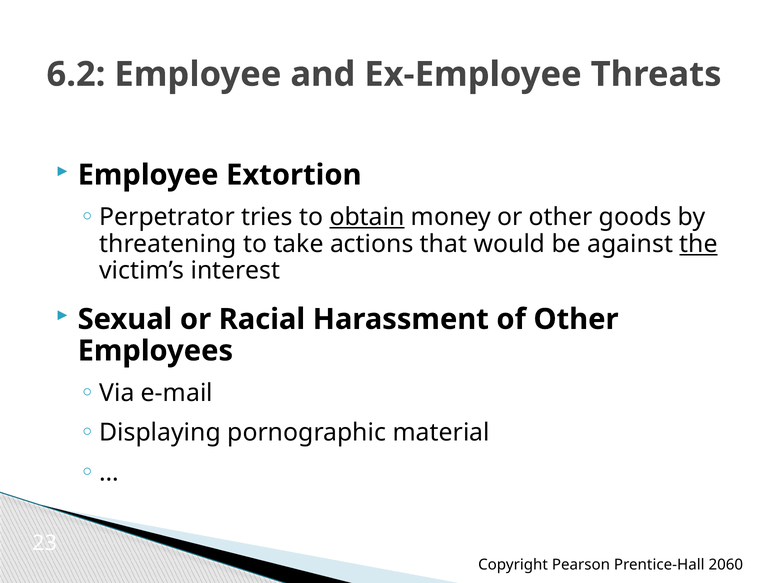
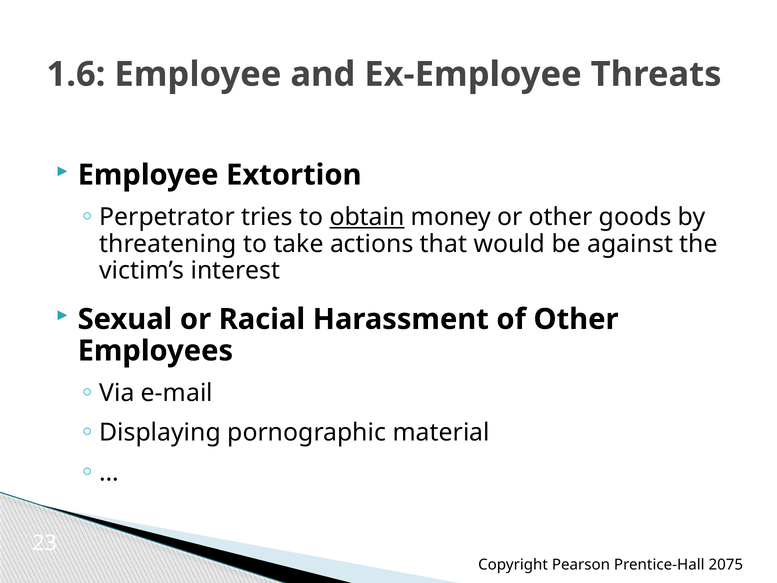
6.2: 6.2 -> 1.6 (76, 74)
the underline: present -> none (699, 244)
2060: 2060 -> 2075 (726, 564)
